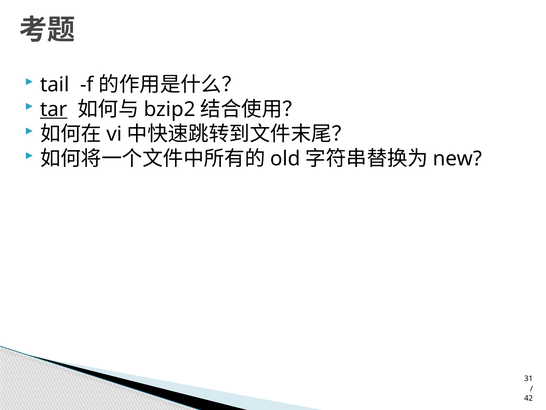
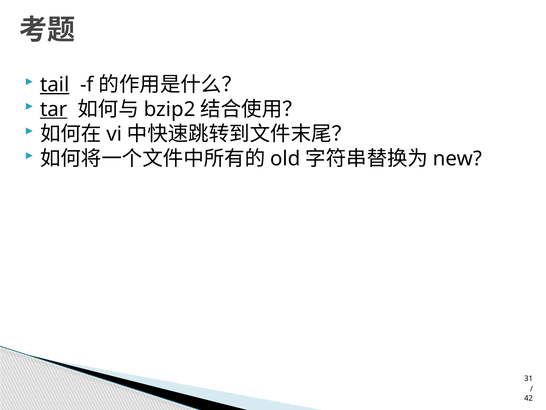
tail underline: none -> present (55, 85)
